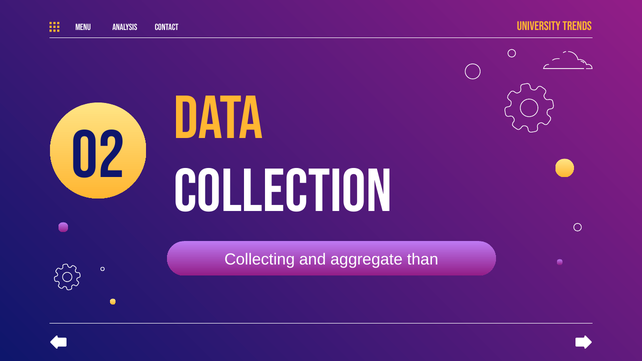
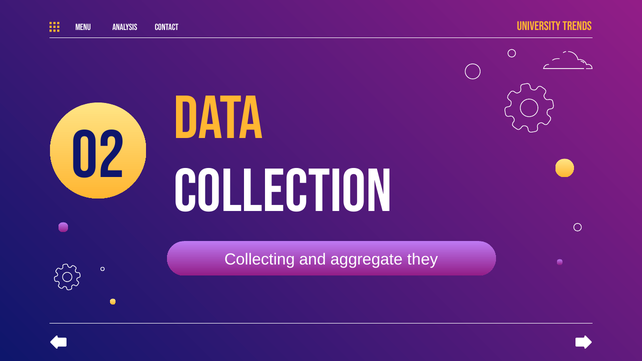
than: than -> they (423, 260)
